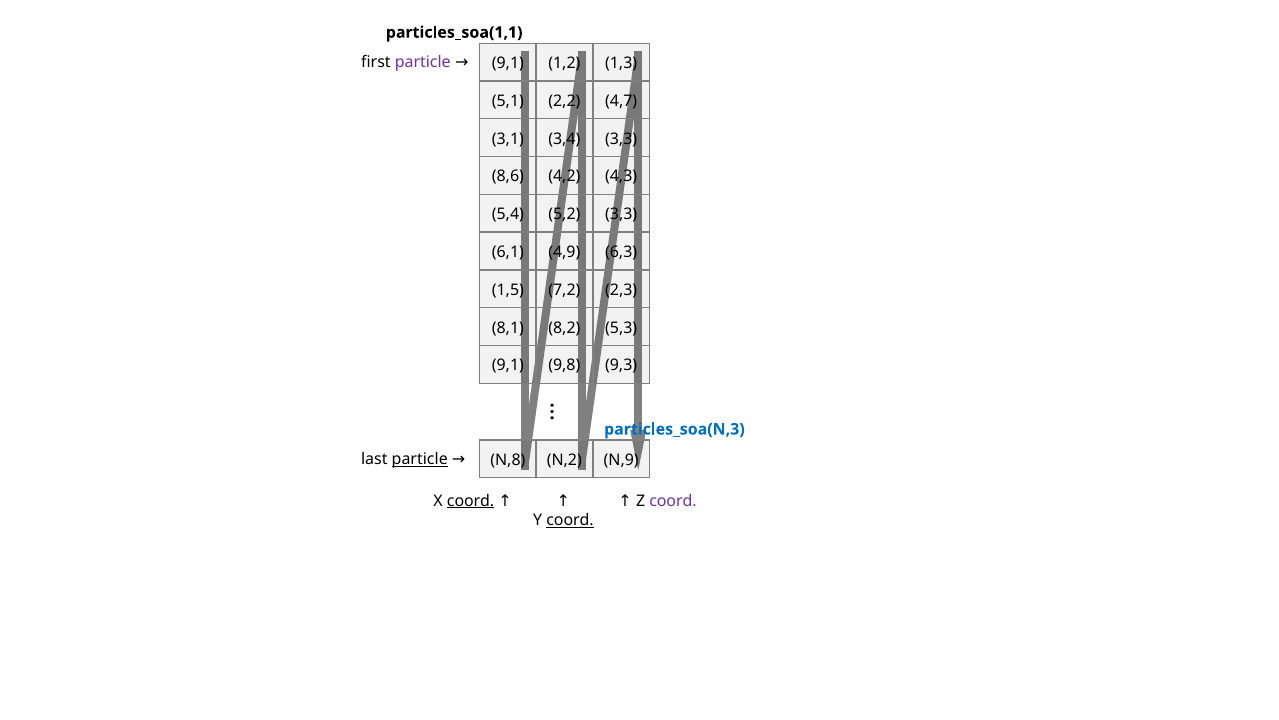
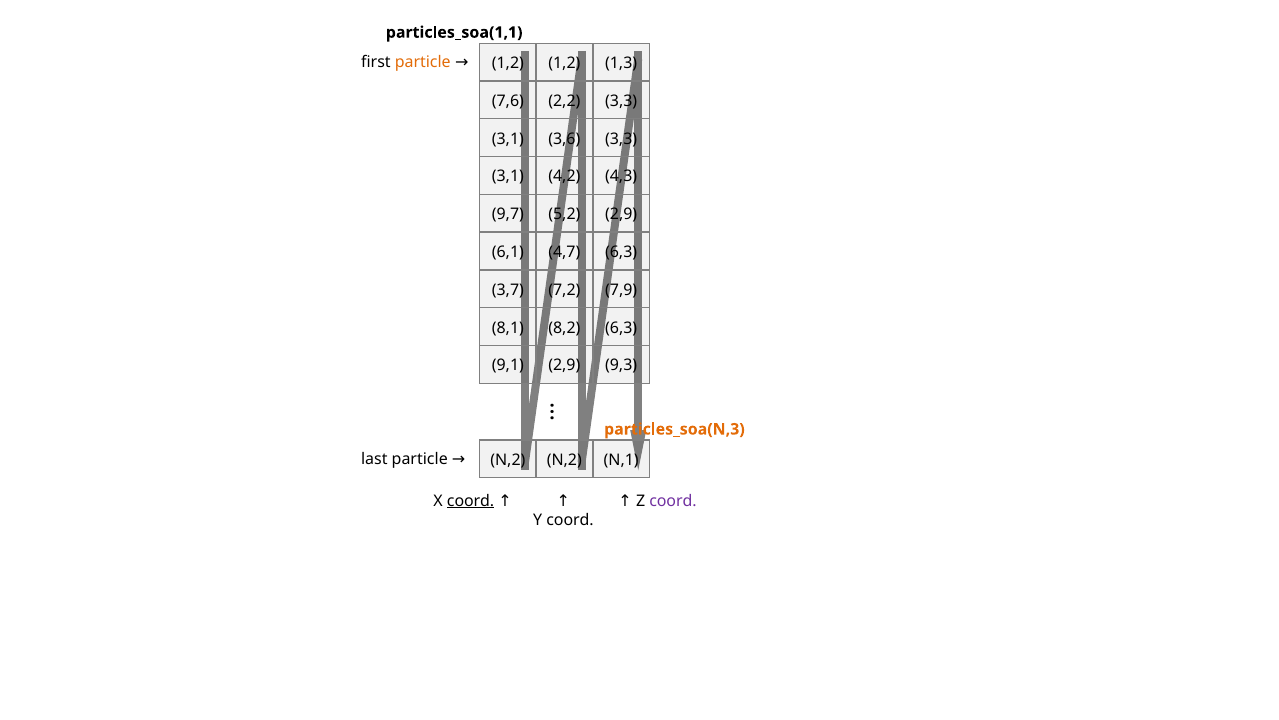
particle colour: purple -> orange (423, 63)
9,1: 9,1 -> 1,2 (508, 63)
5,1: 5,1 -> 7,6 (508, 101)
2,2 4,7: 4,7 -> 3,3 (621, 101)
3,4: 3,4 -> 3,6 (564, 139)
8,6: 8,6 -> 3,1 (508, 176)
5,4: 5,4 -> 9,7 (508, 214)
5,2 3,3: 3,3 -> 2,9 (621, 214)
4,9: 4,9 -> 4,7 (564, 252)
1,5: 1,5 -> 3,7 (508, 290)
2,3: 2,3 -> 7,9 (621, 290)
8,2 5,3: 5,3 -> 6,3 (621, 328)
9,1 9,8: 9,8 -> 2,9 (564, 365)
particles_soa(N,3 colour: blue -> orange (674, 429)
particle underline: present -> none (420, 459)
N,8: N,8 -> N,2 (508, 460)
N,9: N,9 -> N,1 (621, 460)
coord underline: present -> none (570, 520)
